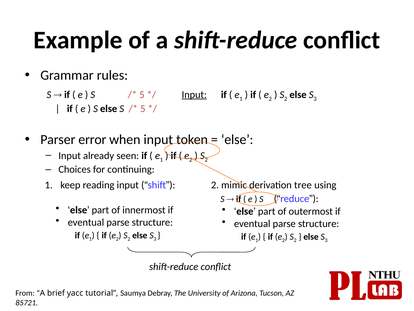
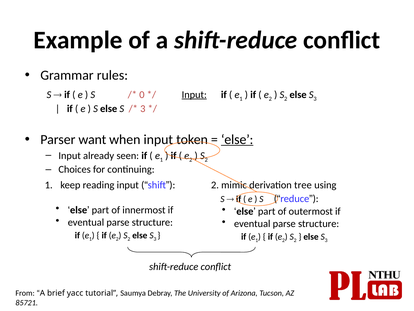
5: 5 -> 0 (142, 95)
5: 5 -> 3 (143, 109)
error: error -> want (92, 139)
else underline: none -> present (237, 139)
